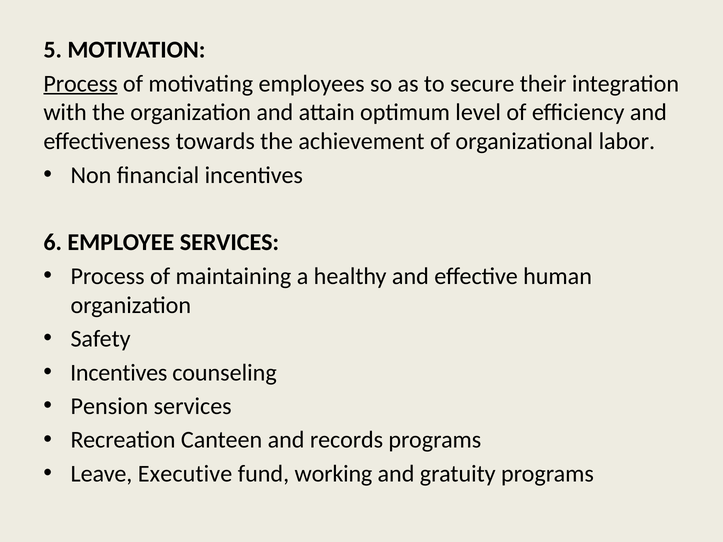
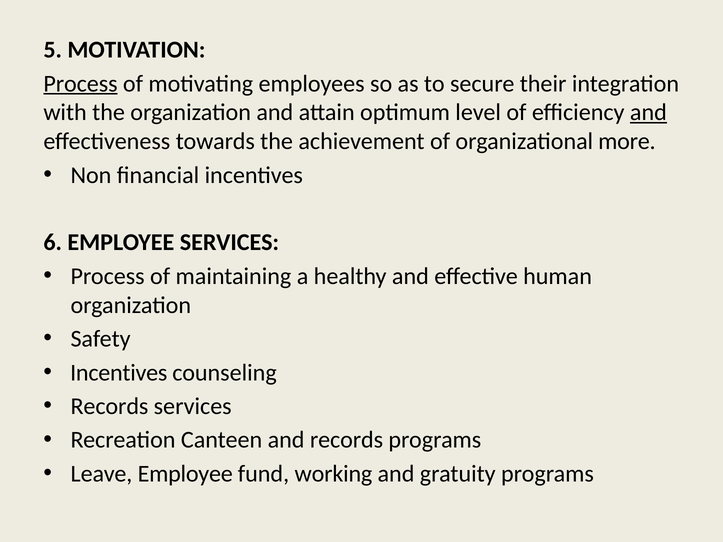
and underline: none -> present (648, 113)
labor: labor -> more (627, 141)
Pension: Pension -> Records (109, 406)
Leave Executive: Executive -> Employee (185, 474)
